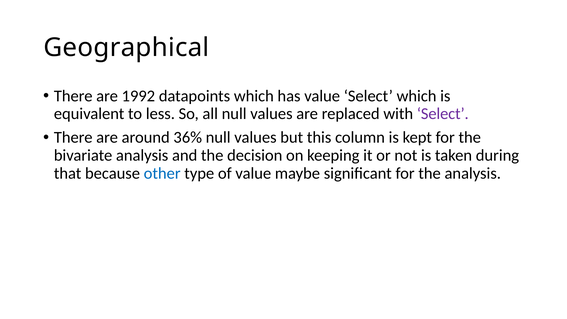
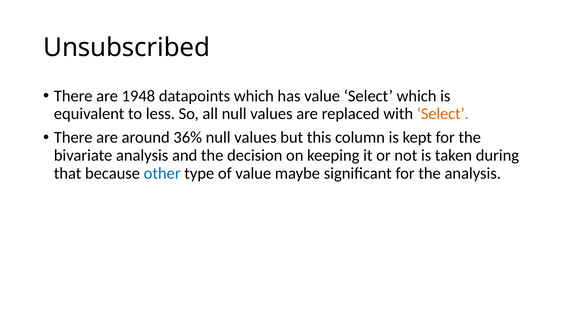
Geographical: Geographical -> Unsubscribed (127, 48)
1992: 1992 -> 1948 (138, 96)
Select colour: purple -> orange (443, 114)
